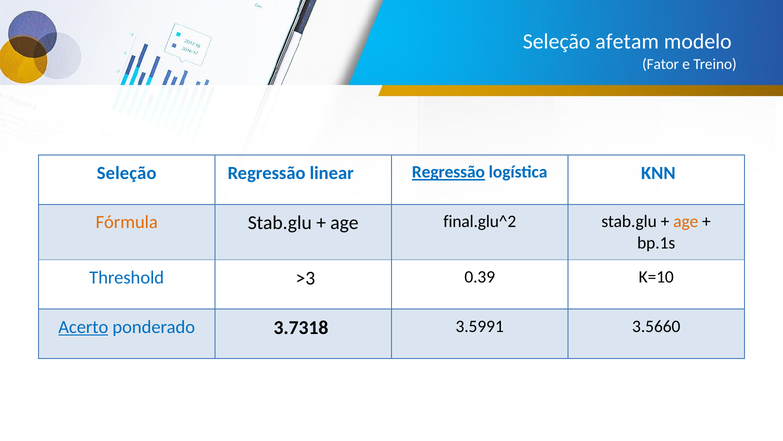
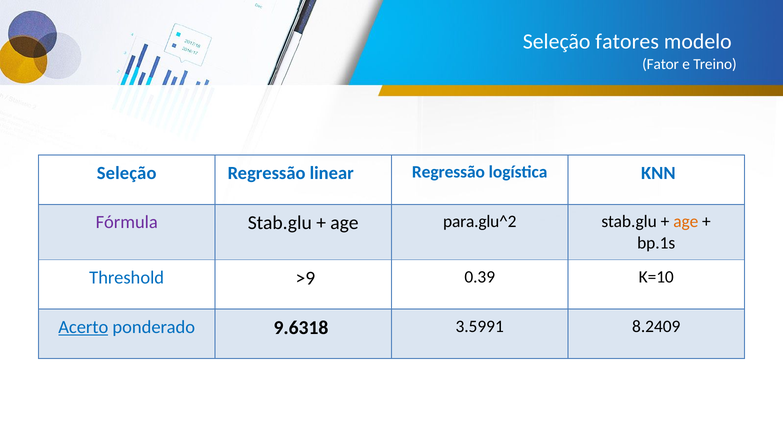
afetam: afetam -> fatores (627, 42)
Regressão underline: present -> none (448, 172)
Fórmula colour: orange -> purple (127, 222)
final.glu^2: final.glu^2 -> para.glu^2 (480, 221)
>3: >3 -> >9 (305, 278)
3.7318: 3.7318 -> 9.6318 (301, 327)
3.5660: 3.5660 -> 8.2409 (656, 326)
